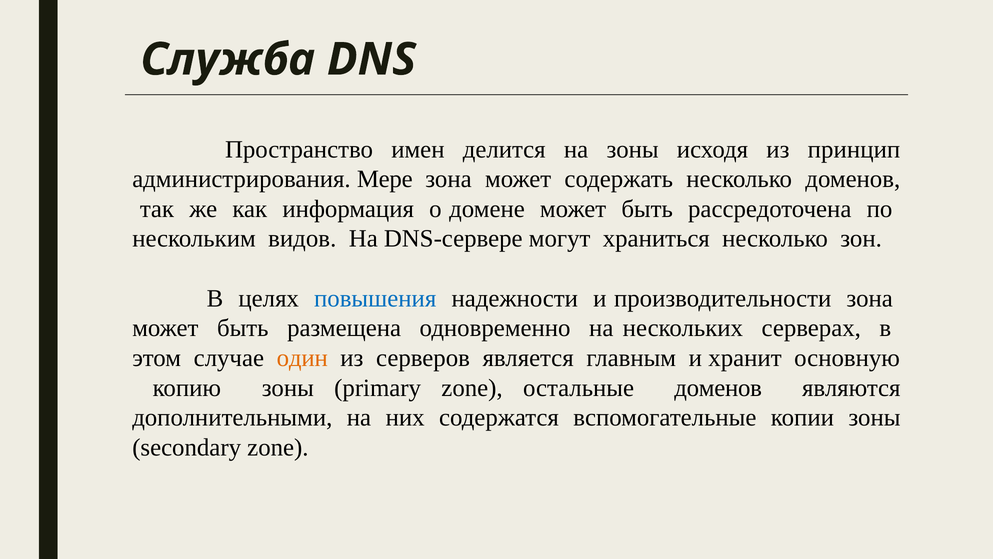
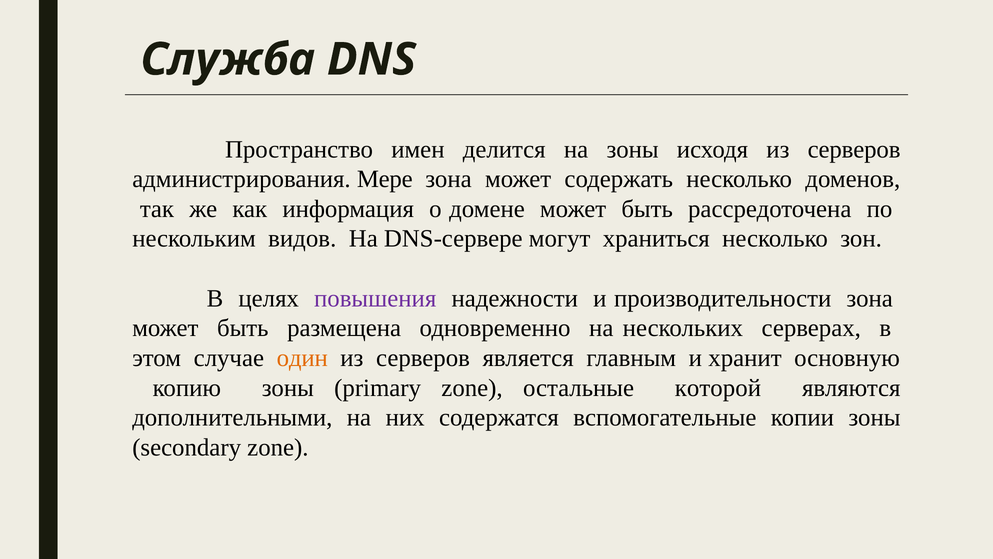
исходя из принцип: принцип -> серверов (854, 149)
повышения colour: blue -> purple (375, 298)
остальные доменов: доменов -> которой (718, 388)
